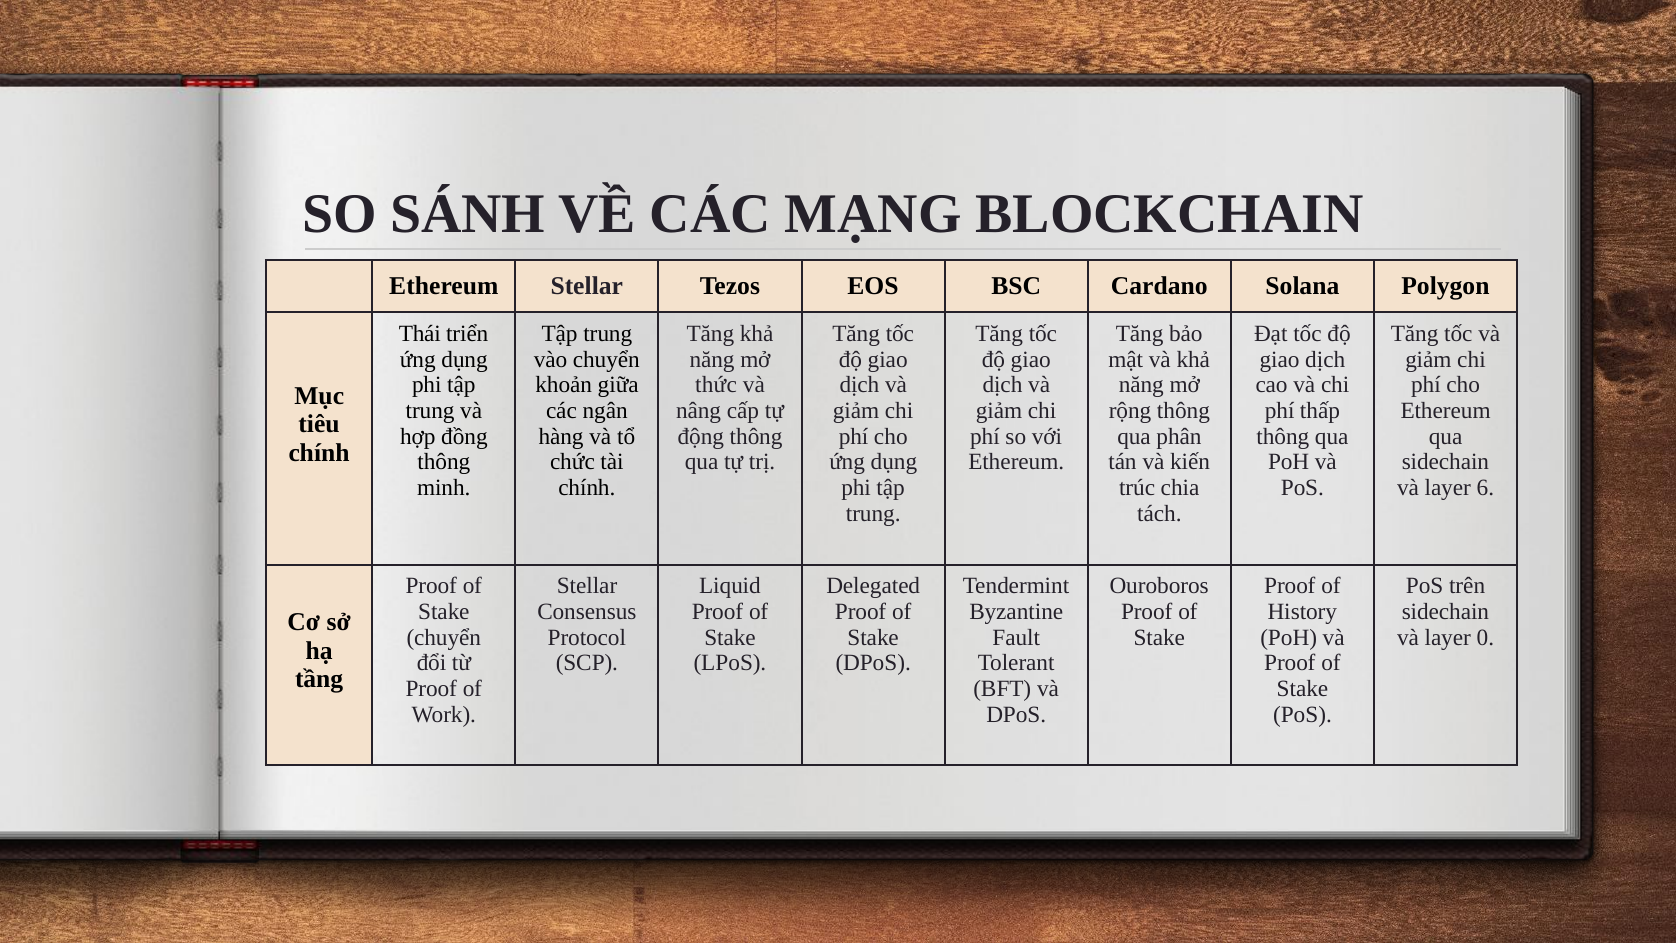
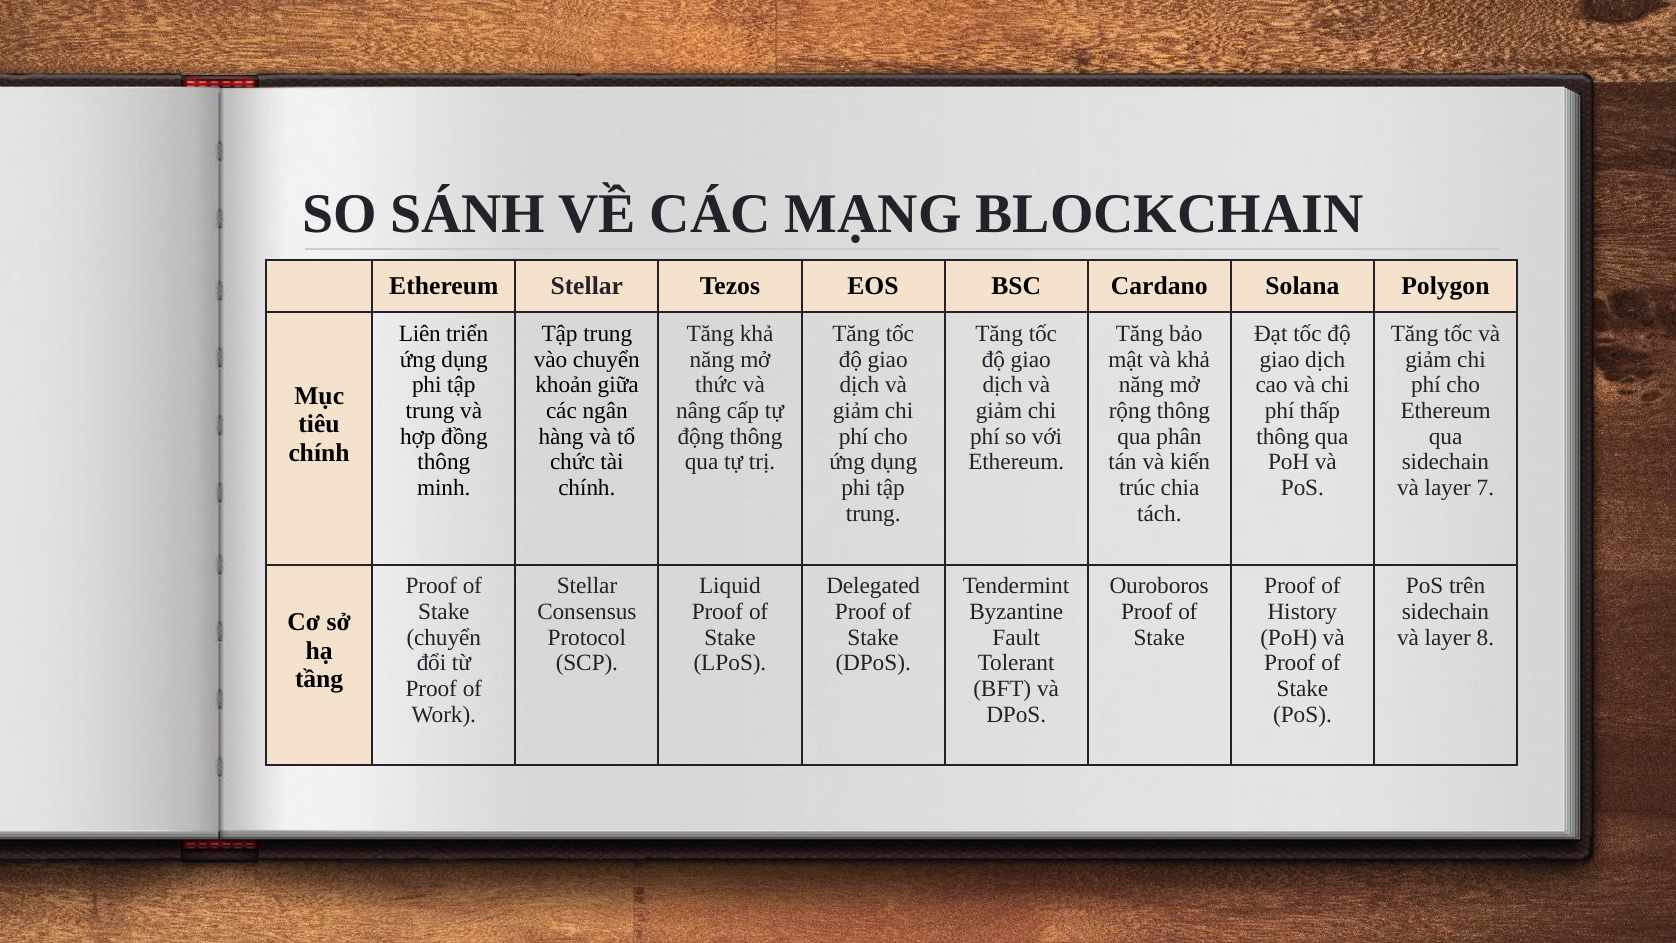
Thái: Thái -> Liên (420, 334)
6: 6 -> 7 (1485, 488)
0: 0 -> 8 (1485, 637)
